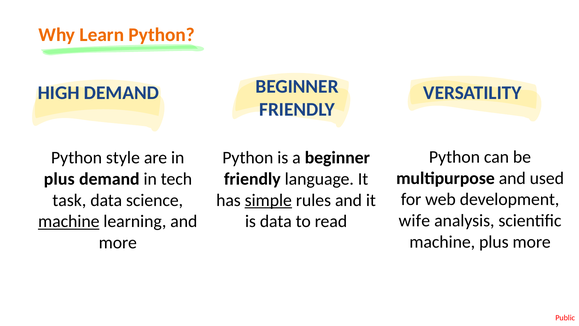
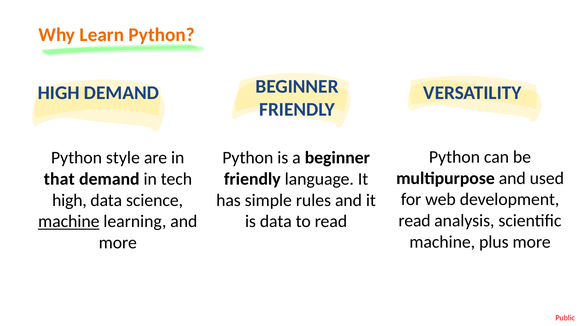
plus: plus -> that (59, 179)
task: task -> high (69, 200)
simple underline: present -> none (268, 200)
wife: wife -> read (415, 220)
